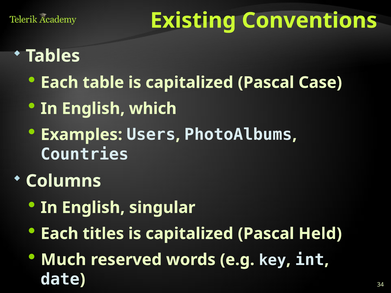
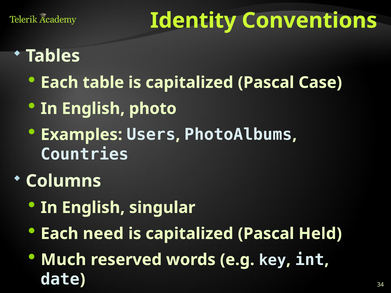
Existing: Existing -> Identity (193, 21)
which: which -> photo (153, 109)
titles: titles -> need (103, 234)
